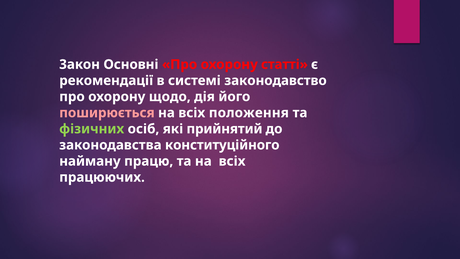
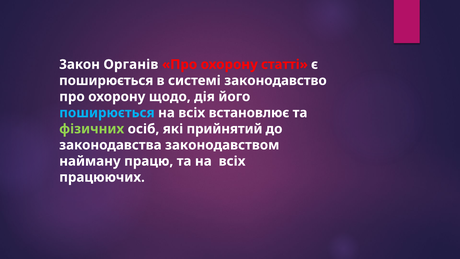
Основні: Основні -> Органів (131, 64)
рекомендації: рекомендації -> поширюється (106, 80)
поширюється colour: pink -> light blue (107, 113)
положення: положення -> встановлює (249, 113)
конституційного: конституційного -> законодавством (222, 145)
